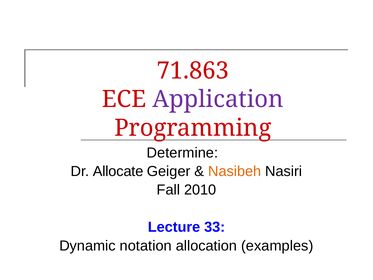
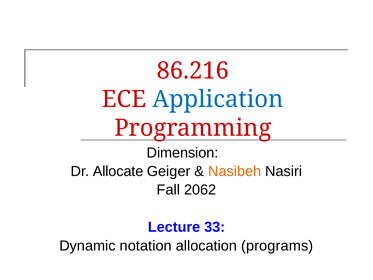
71.863: 71.863 -> 86.216 (193, 71)
Application colour: purple -> blue (218, 99)
Determine: Determine -> Dimension (182, 153)
2010: 2010 -> 2062 (200, 190)
examples: examples -> programs (277, 245)
